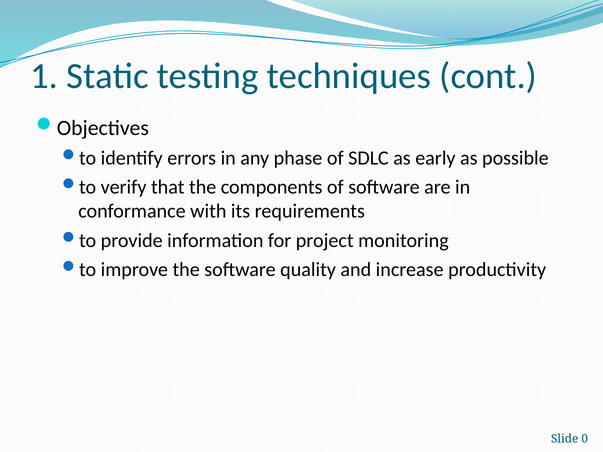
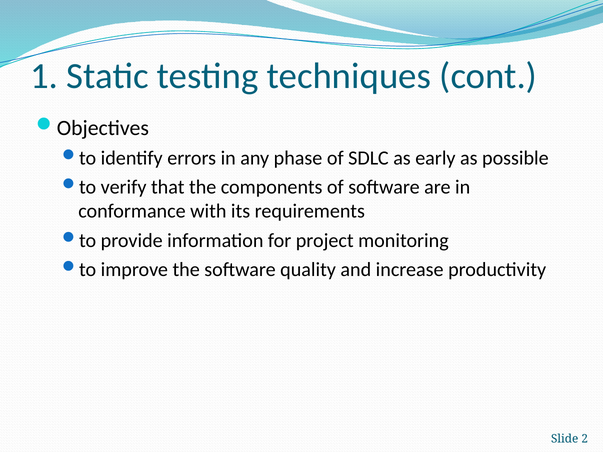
0: 0 -> 2 (585, 439)
